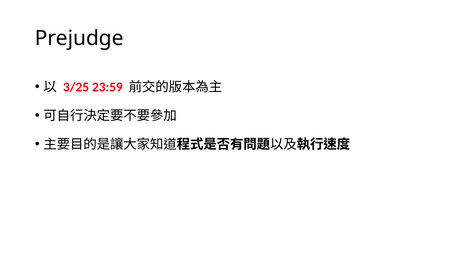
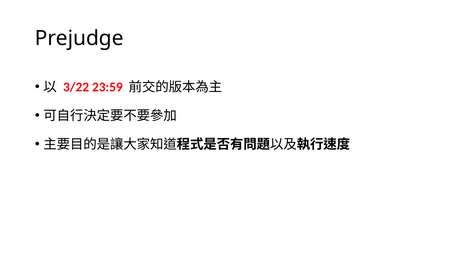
3/25: 3/25 -> 3/22 (76, 87)
